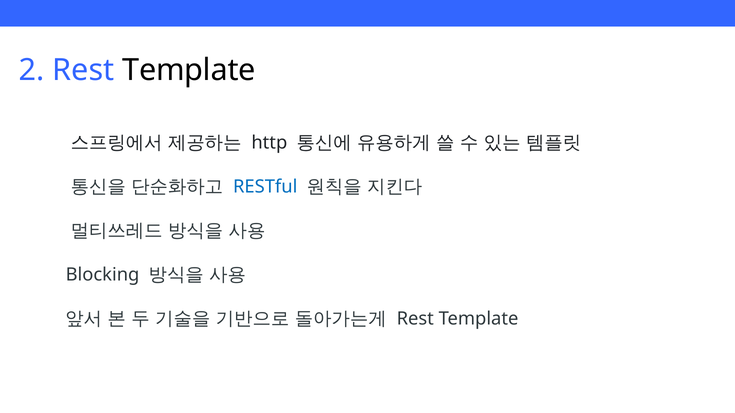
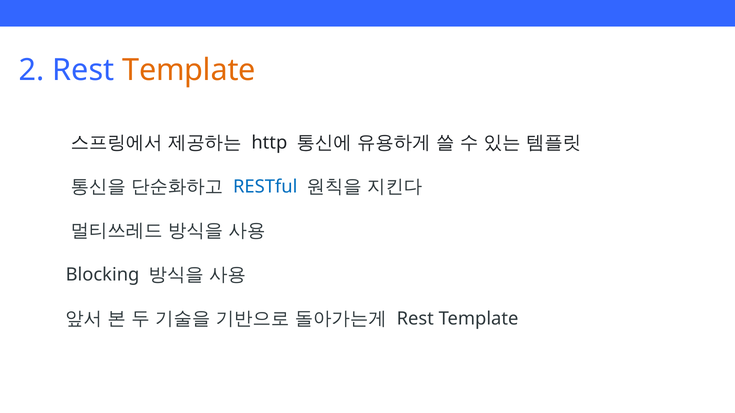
Template colour: black -> orange (189, 70)
